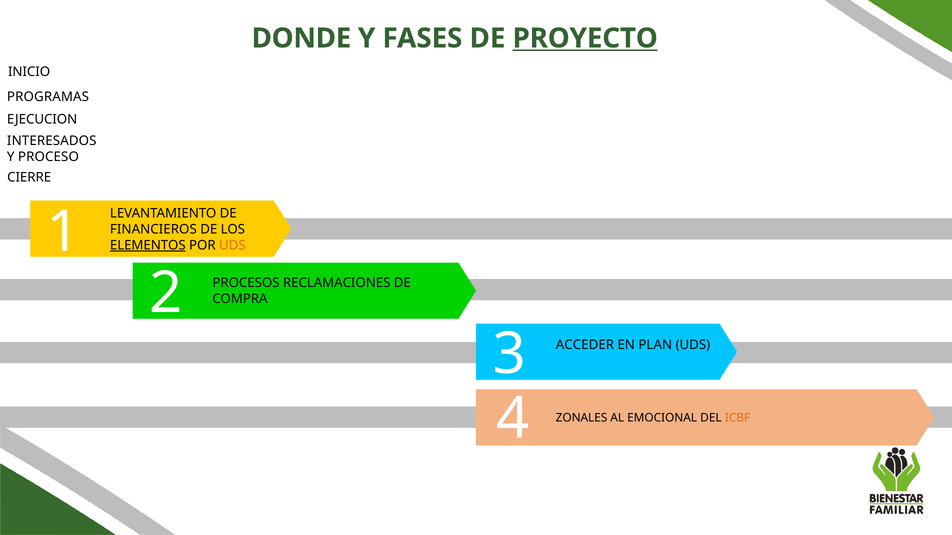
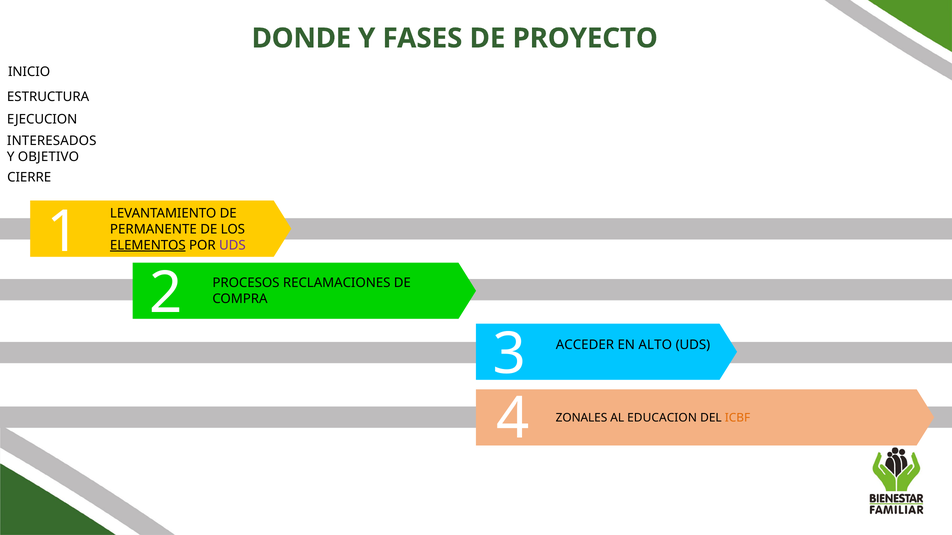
PROYECTO underline: present -> none (585, 38)
PROGRAMAS: PROGRAMAS -> ESTRUCTURA (48, 97)
PROCESO: PROCESO -> OBJETIVO (48, 157)
FINANCIEROS: FINANCIEROS -> PERMANENTE (153, 229)
UDS colour: orange -> purple (232, 245)
PLAN: PLAN -> ALTO (655, 345)
EMOCIONAL: EMOCIONAL -> EDUCACION (662, 418)
